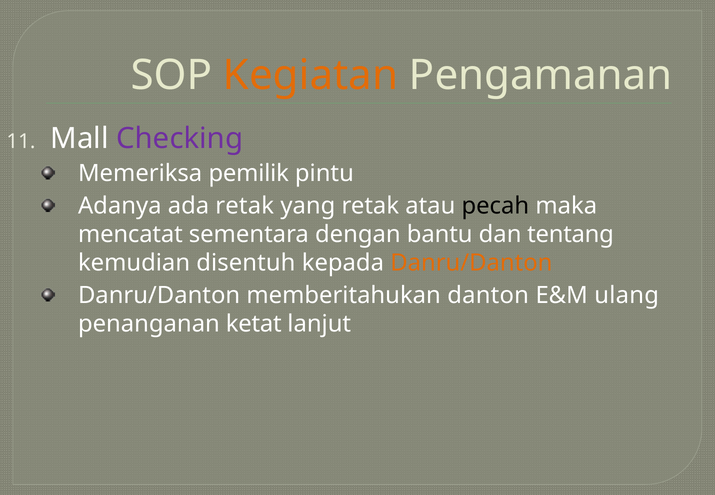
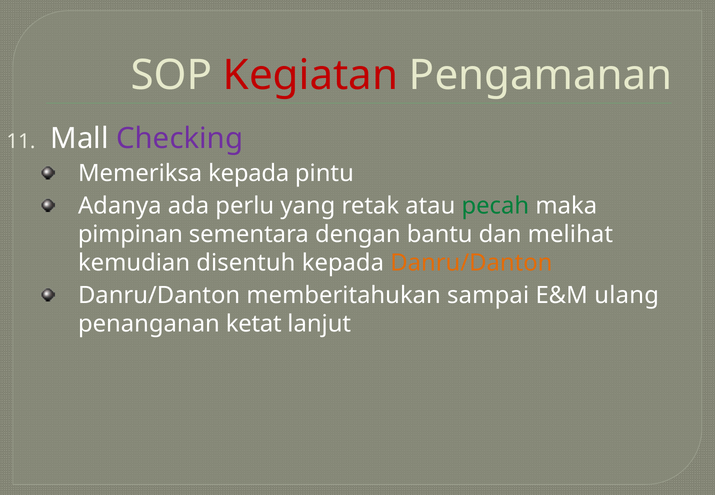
Kegiatan colour: orange -> red (311, 75)
Memeriksa pemilik: pemilik -> kepada (249, 174)
ada retak: retak -> perlu (245, 206)
pecah colour: black -> green (495, 206)
mencatat: mencatat -> pimpinan (130, 234)
tentang: tentang -> melihat (570, 234)
danton: danton -> sampai (488, 295)
